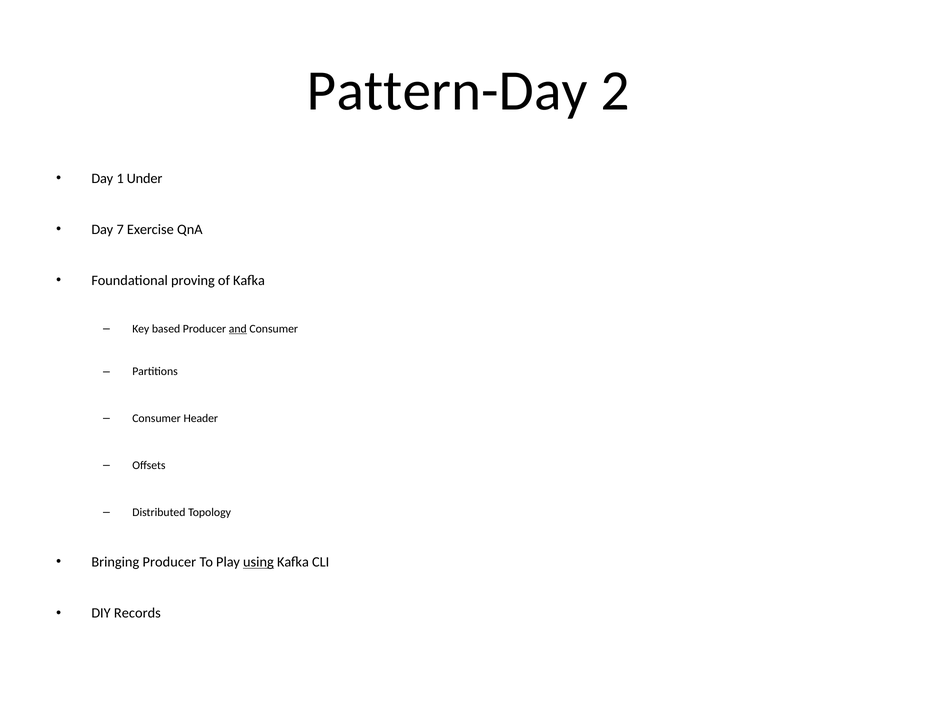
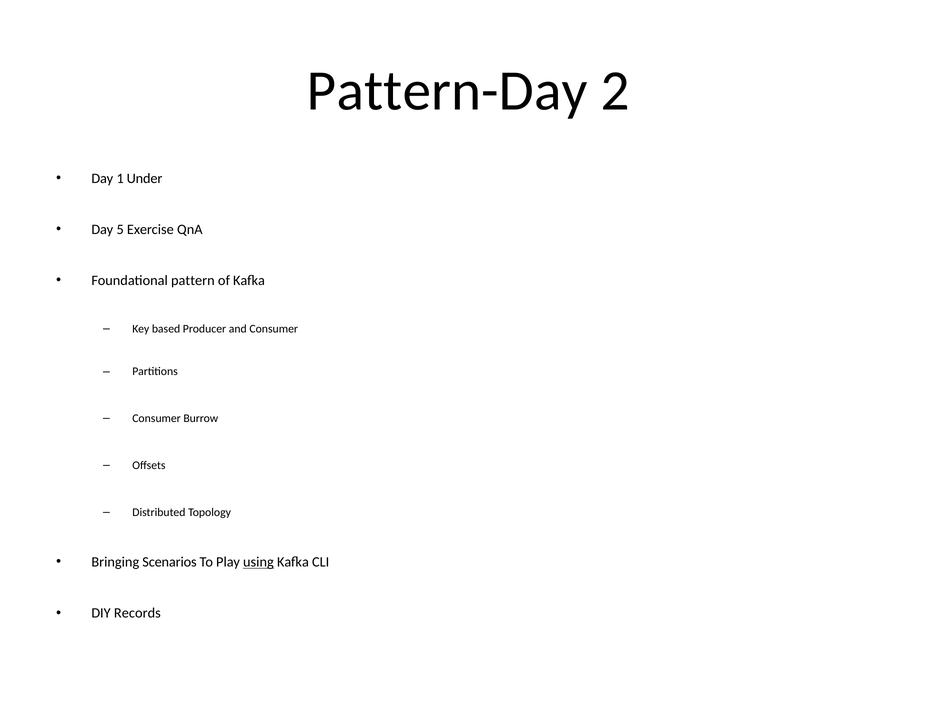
7: 7 -> 5 (120, 229)
proving: proving -> pattern (193, 280)
and underline: present -> none (238, 329)
Header: Header -> Burrow (201, 418)
Bringing Producer: Producer -> Scenarios (170, 562)
